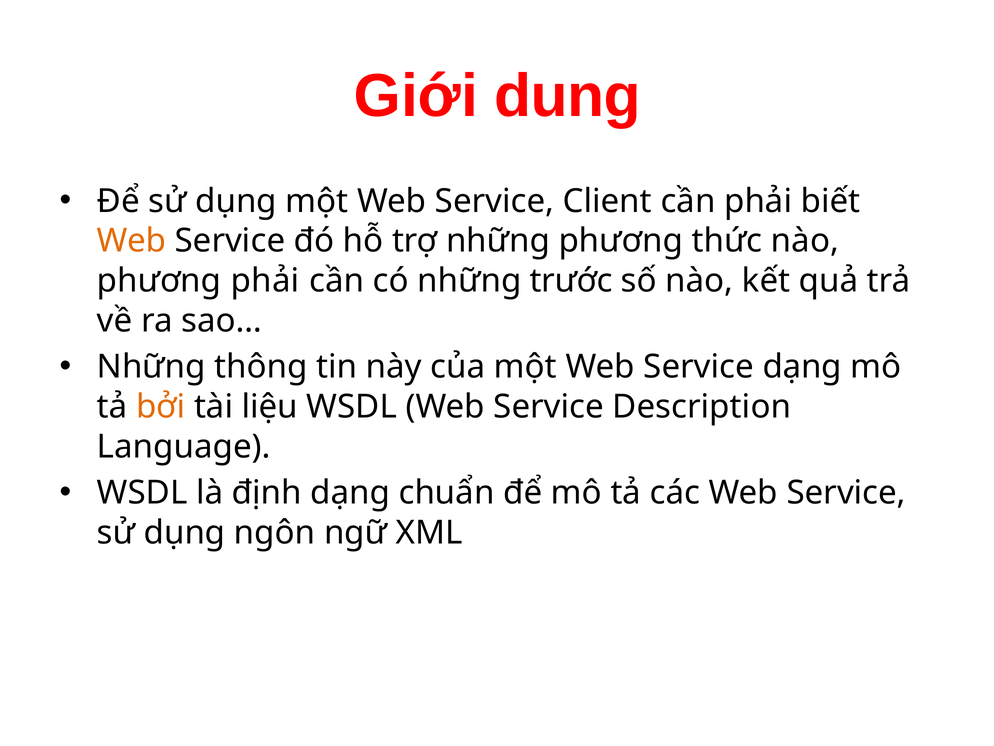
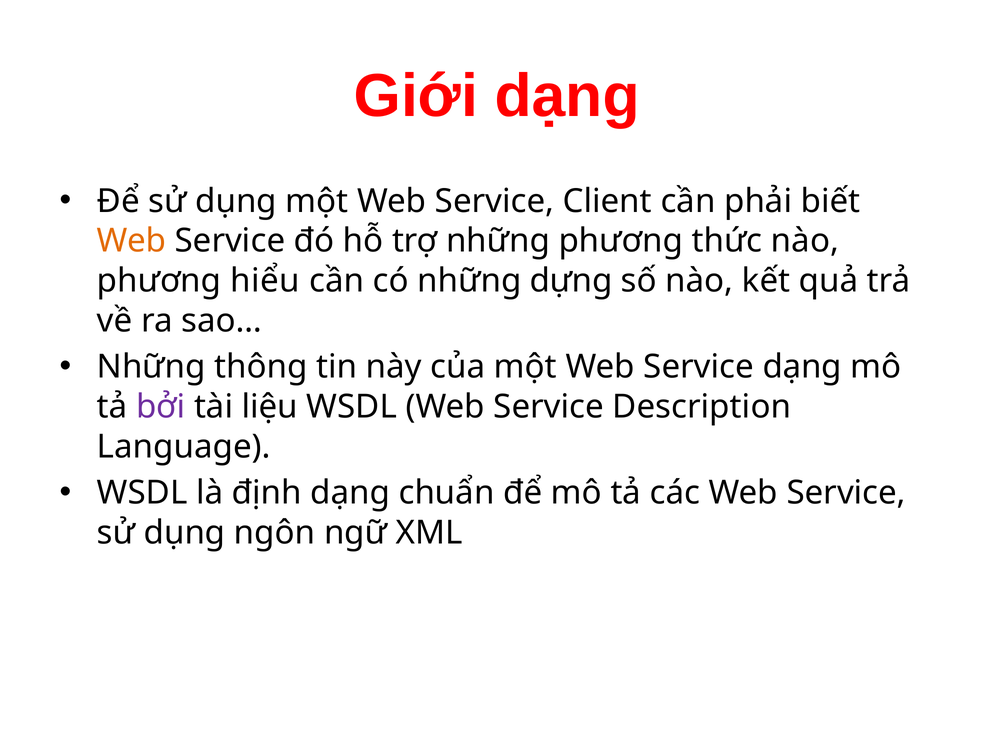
Giới dung: dung -> dạng (567, 96)
phương phải: phải -> hiểu (265, 281)
trước: trước -> dựng (571, 281)
bởi colour: orange -> purple (161, 407)
